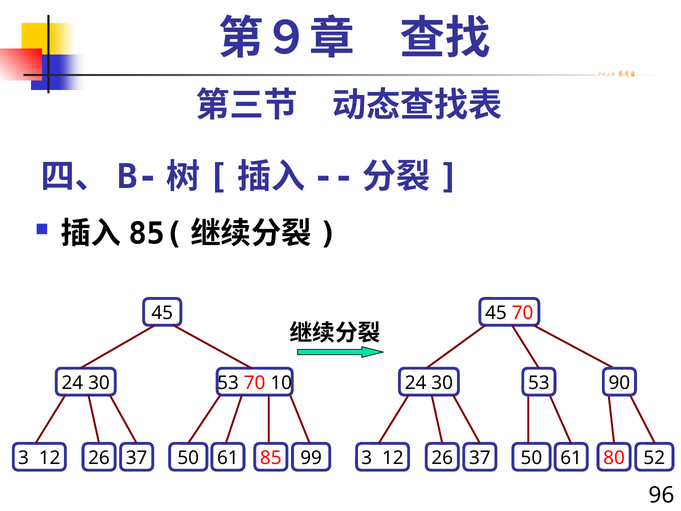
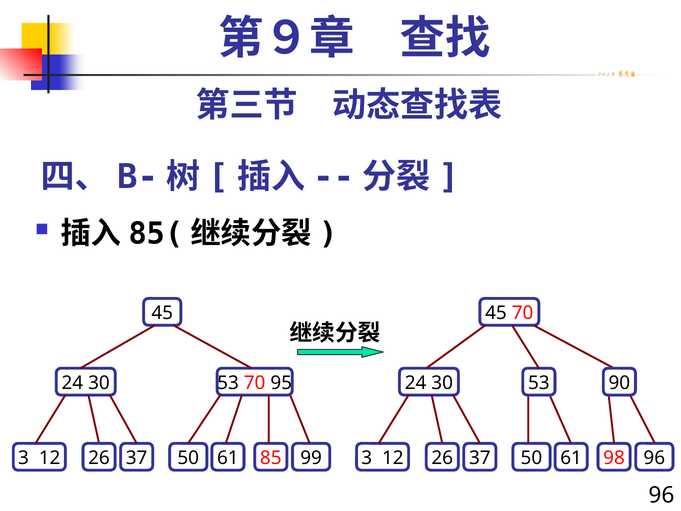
10: 10 -> 95 (281, 383)
80: 80 -> 98 (614, 458)
50 52: 52 -> 96 (654, 458)
